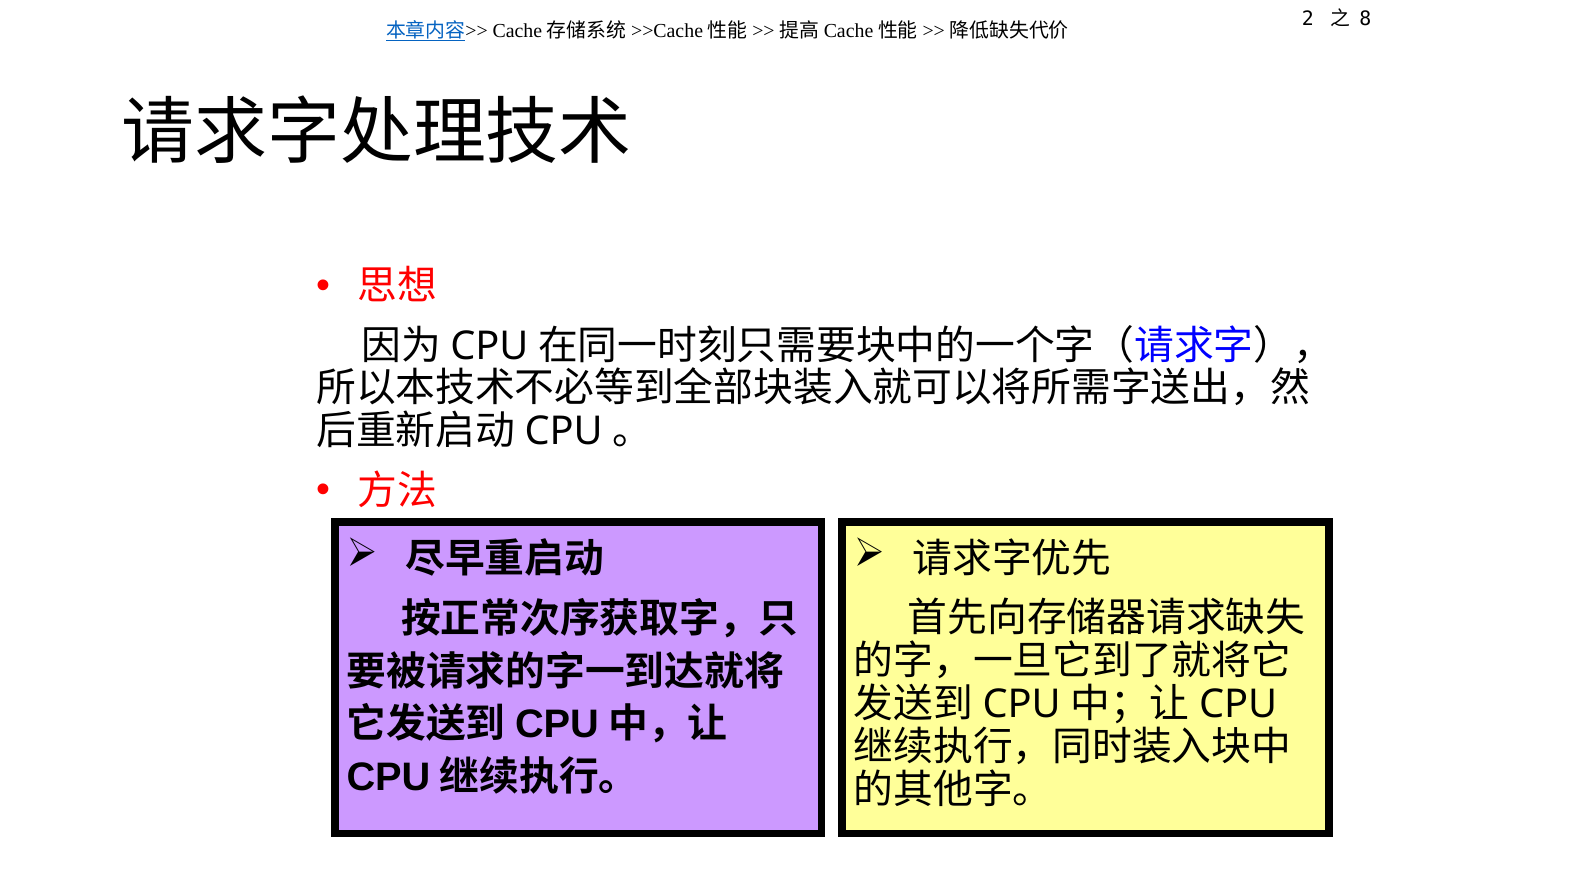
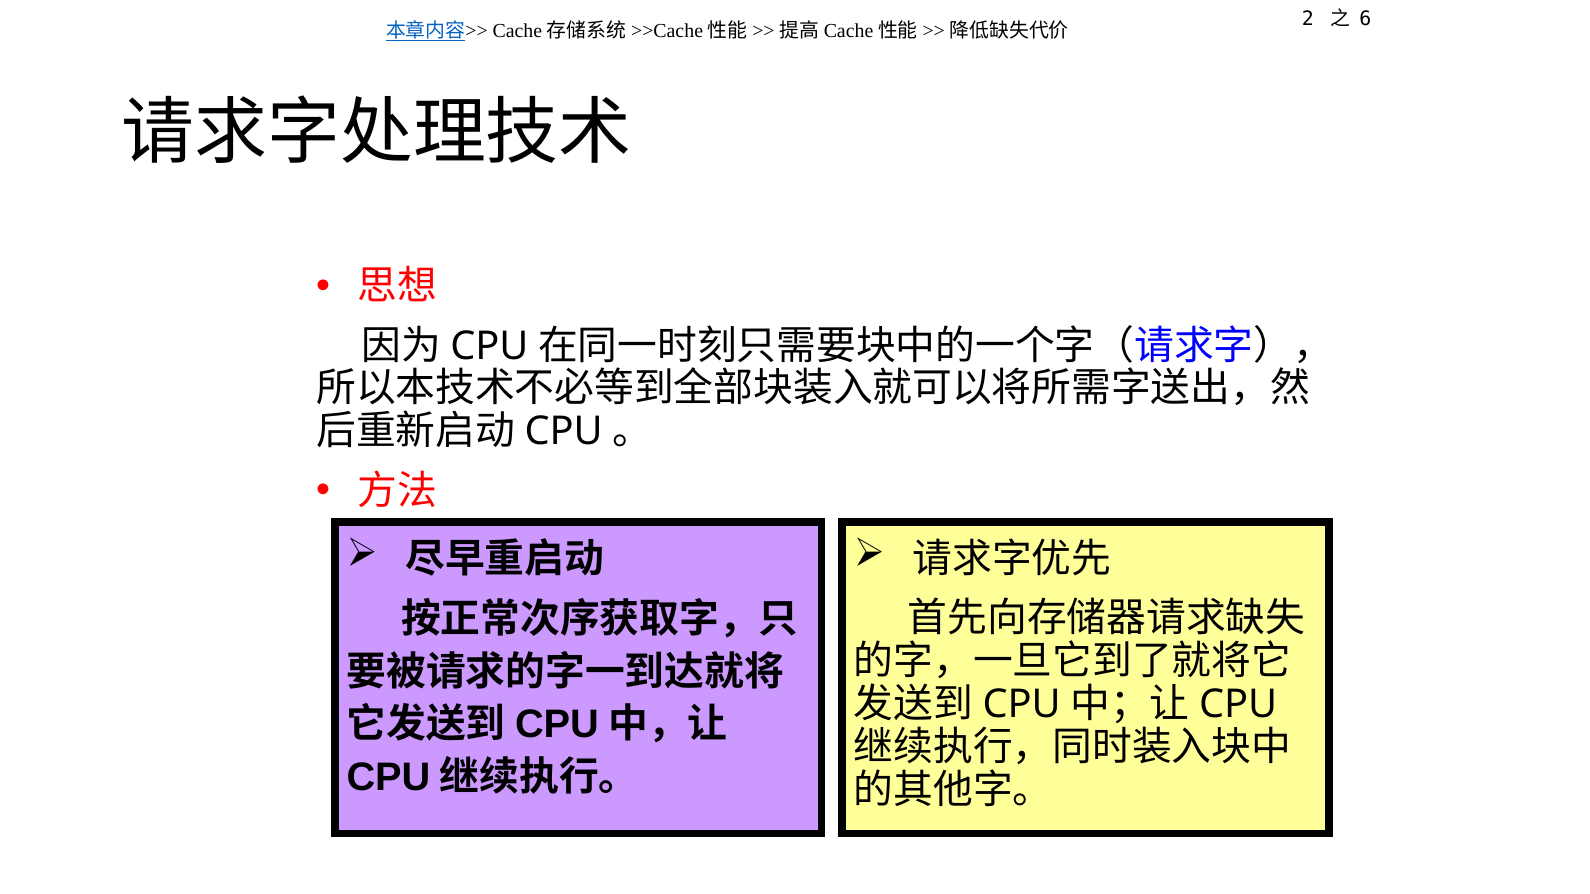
8: 8 -> 6 (1365, 19)
